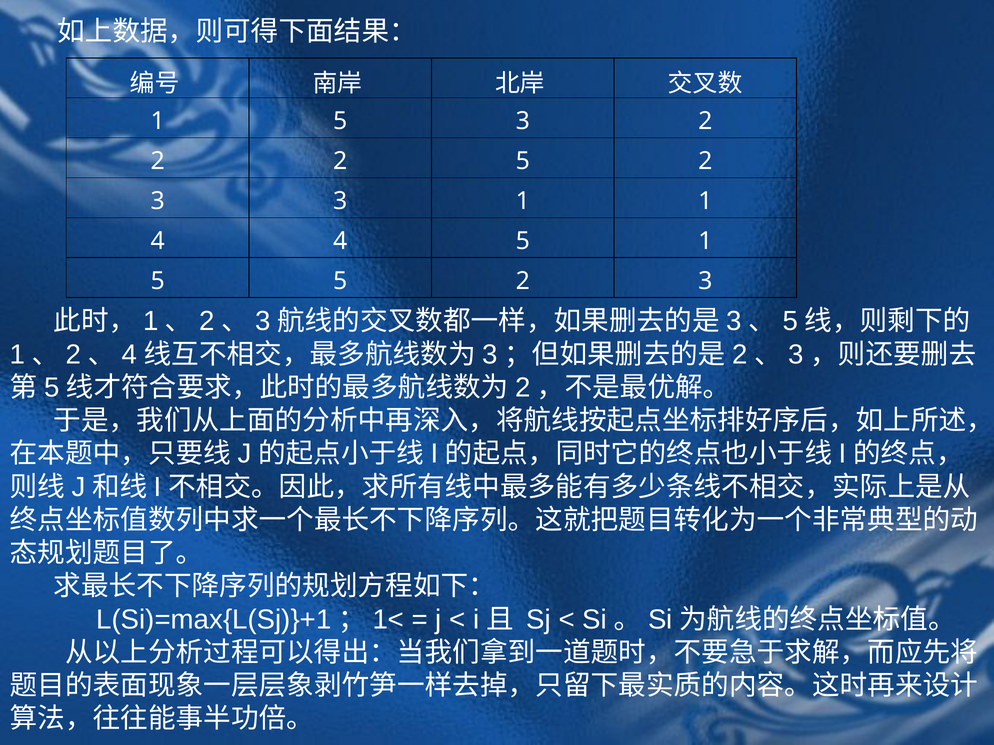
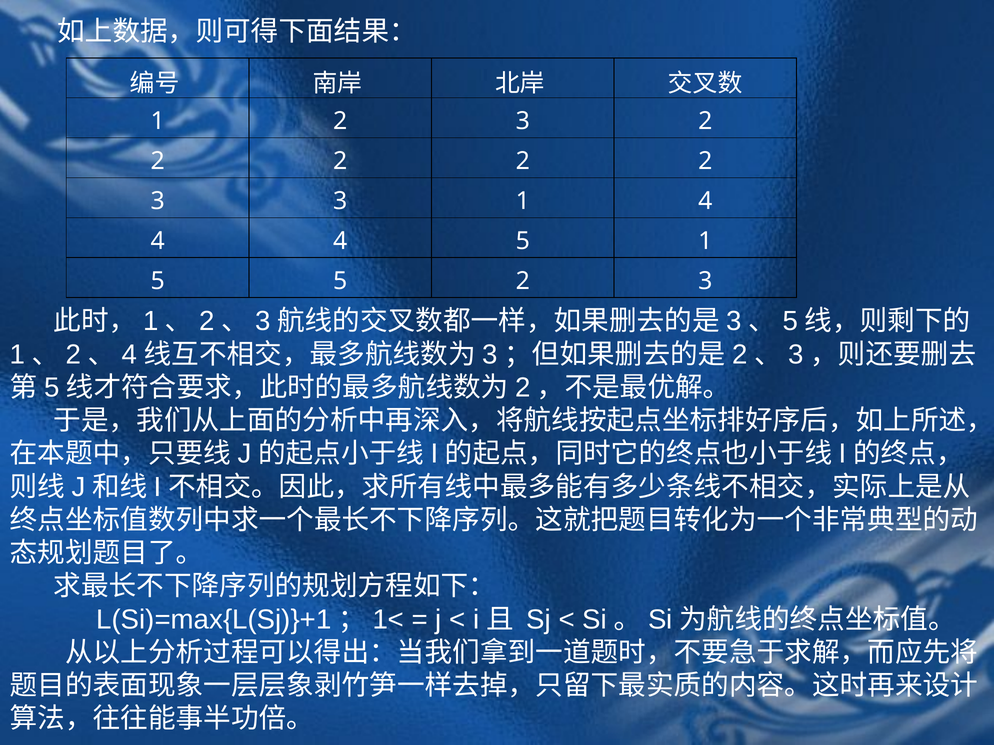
5: 5 -> 2 (340, 121)
5: 5 -> 2 (523, 161)
1 1: 1 -> 4 (705, 201)
